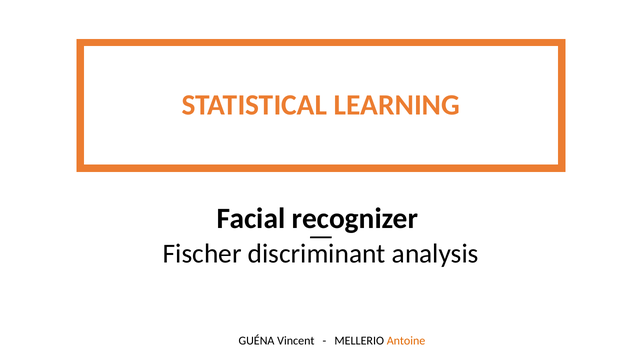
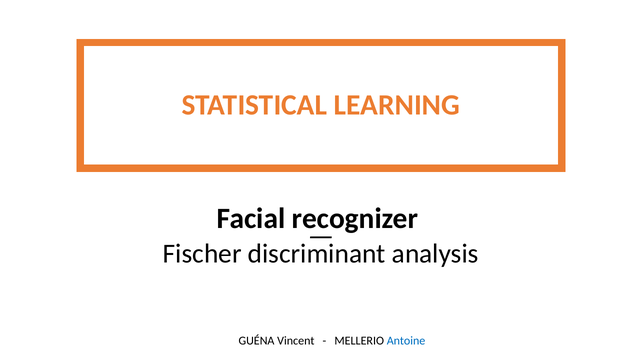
Antoine colour: orange -> blue (406, 341)
